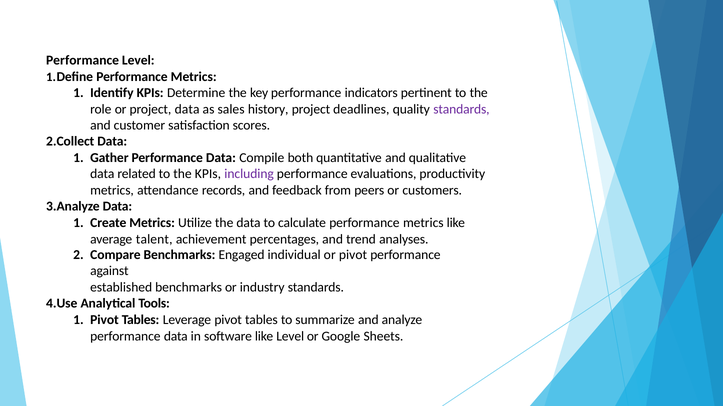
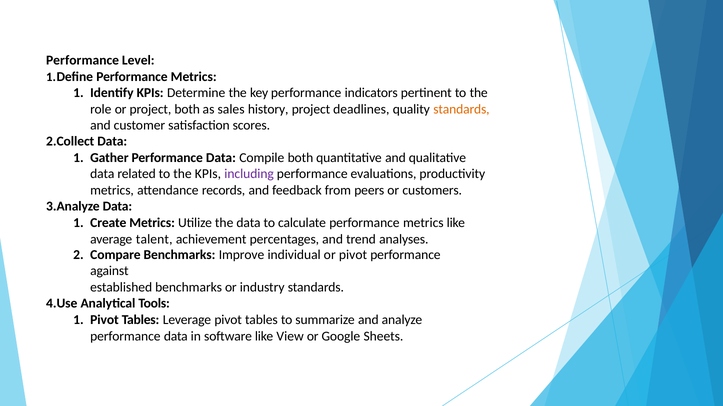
project data: data -> both (187, 109)
standards colour: purple -> orange (461, 109)
Engaged: Engaged -> Improve (242, 255)
like Level: Level -> View (290, 337)
